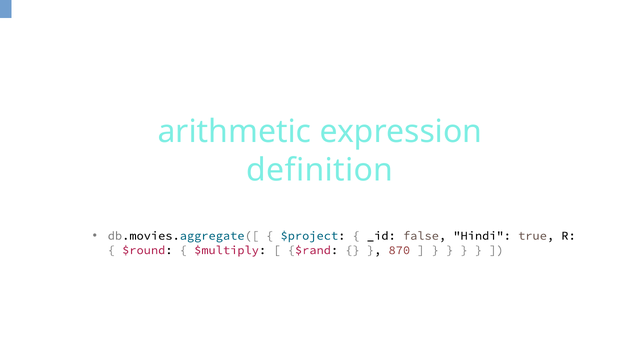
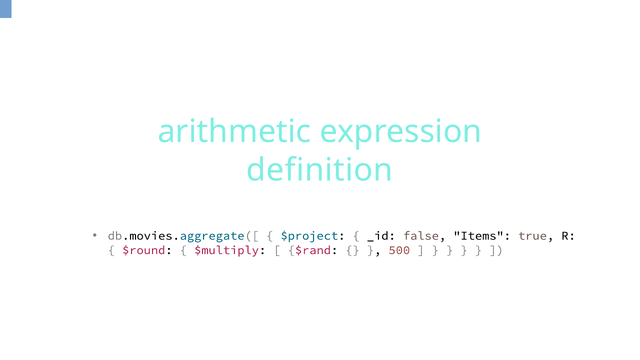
Hindi: Hindi -> Items (482, 236)
870: 870 -> 500 (399, 250)
